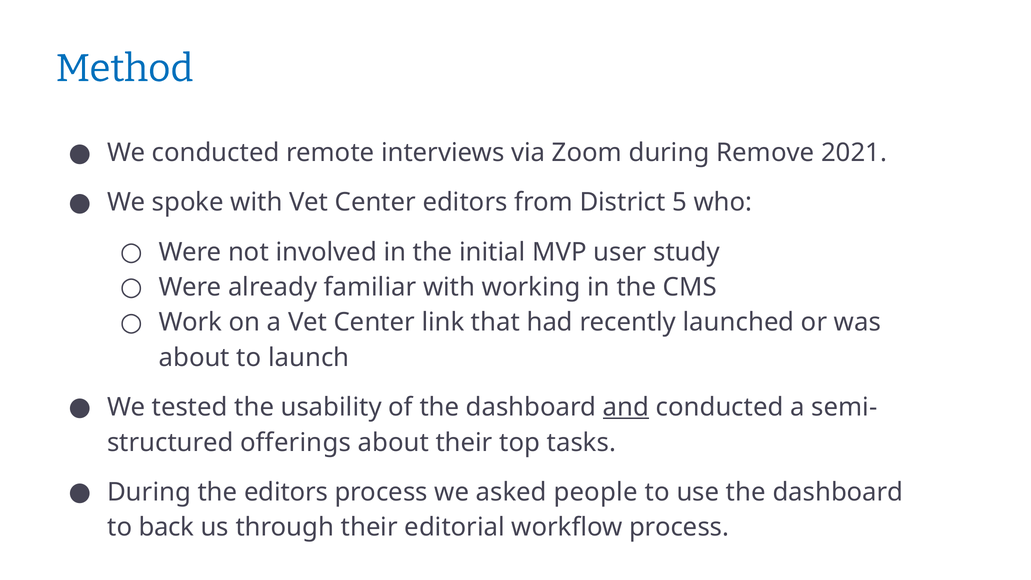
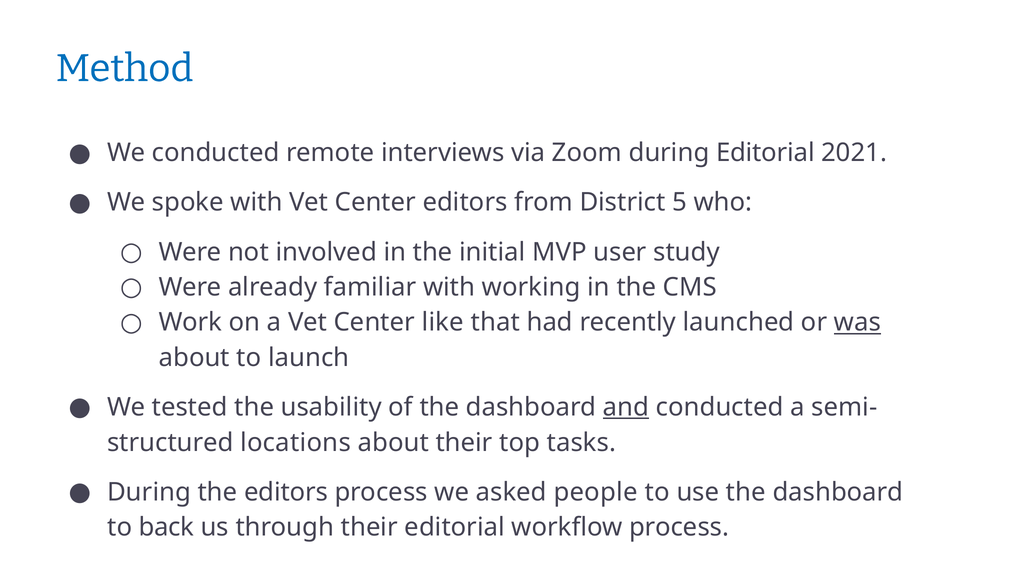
during Remove: Remove -> Editorial (765, 153)
link: link -> like (443, 322)
was underline: none -> present (857, 322)
offerings: offerings -> locations (296, 442)
